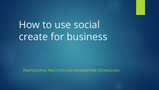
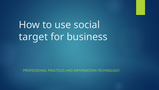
create: create -> target (33, 37)
